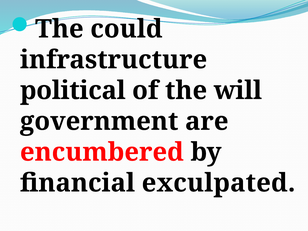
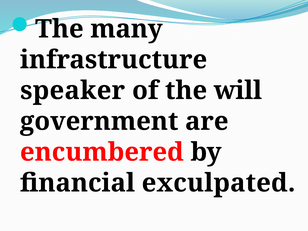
could: could -> many (126, 29)
political: political -> speaker (73, 91)
